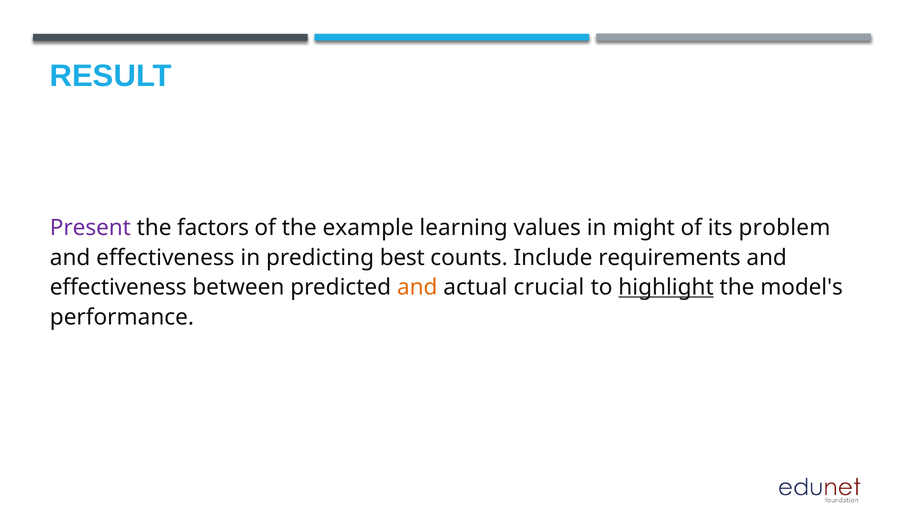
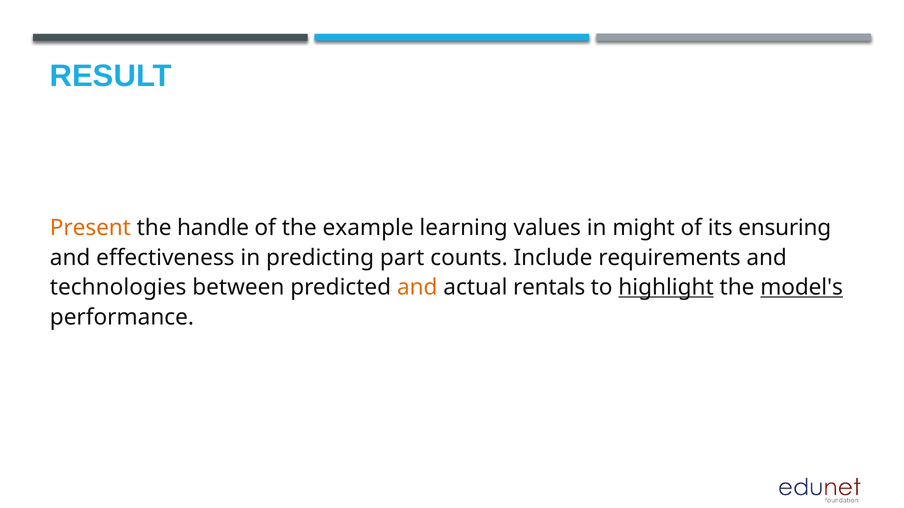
Present colour: purple -> orange (90, 228)
factors: factors -> handle (213, 228)
problem: problem -> ensuring (785, 228)
best: best -> part (402, 258)
effectiveness: effectiveness -> technologies (118, 288)
crucial: crucial -> rentals (549, 288)
model's underline: none -> present (802, 288)
